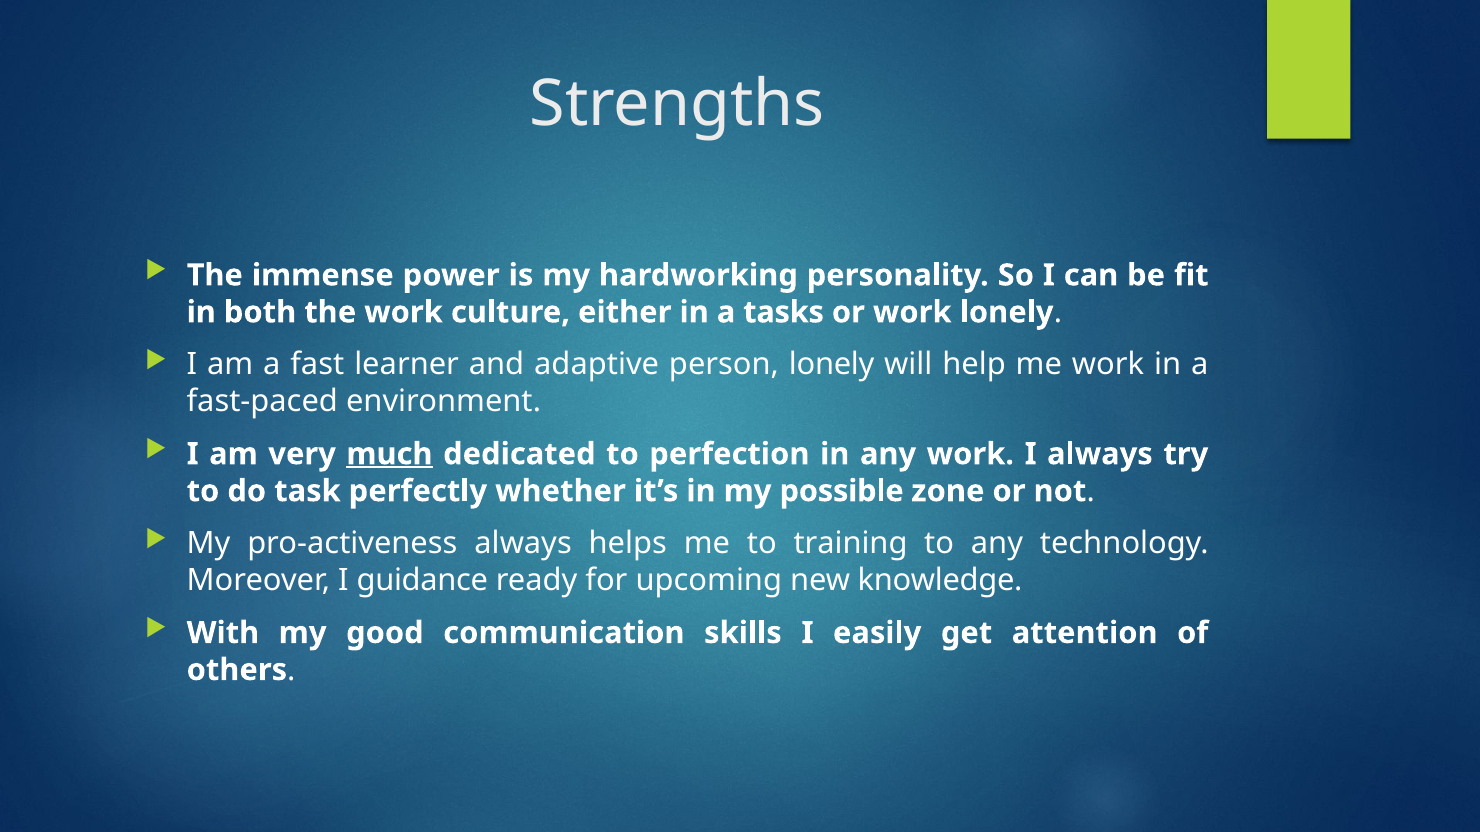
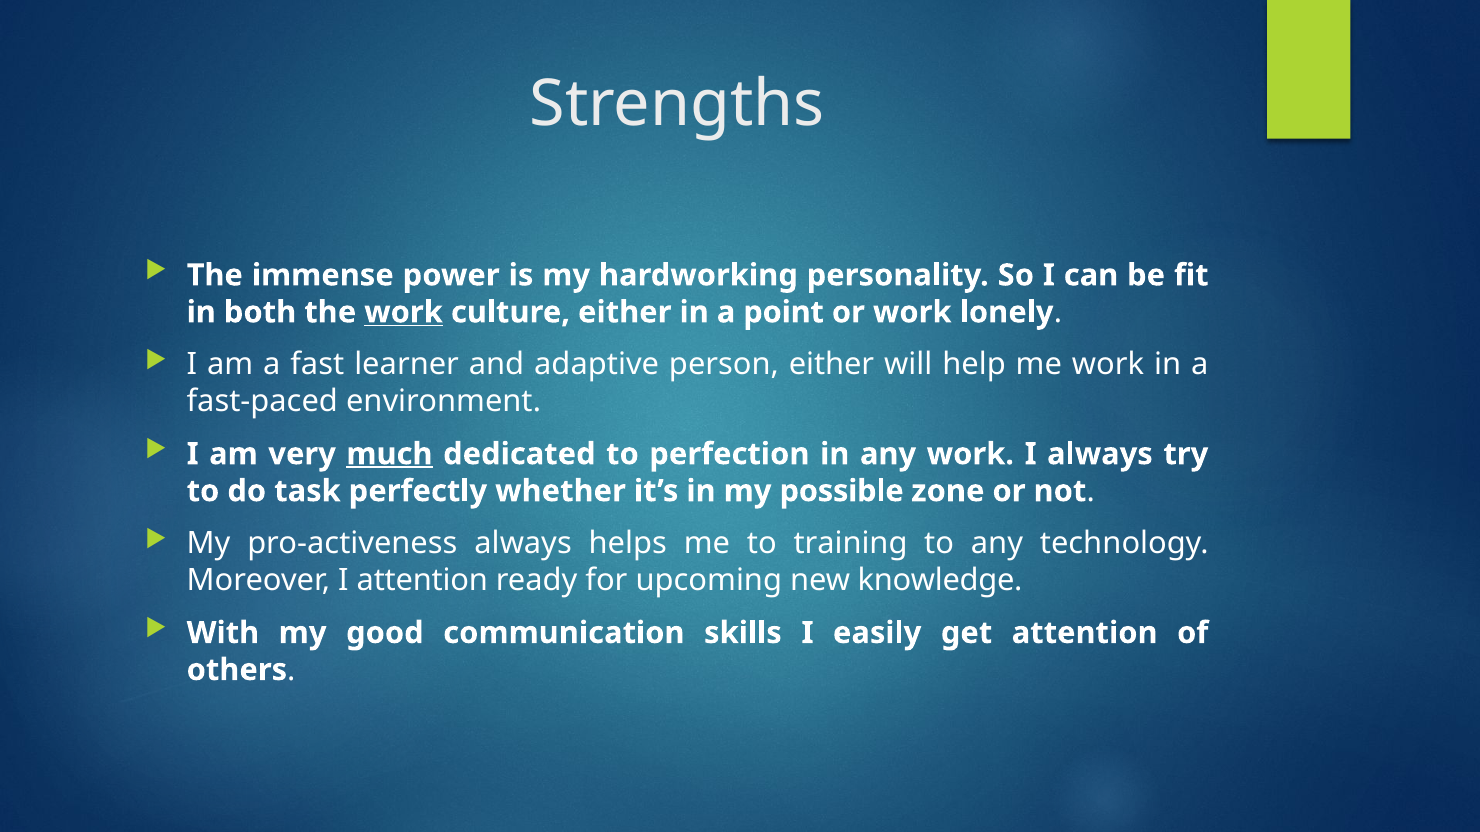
work underline: none -> present (404, 312)
tasks: tasks -> point (784, 312)
person lonely: lonely -> either (832, 365)
I guidance: guidance -> attention (422, 581)
